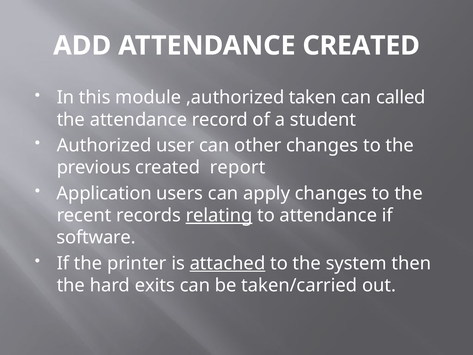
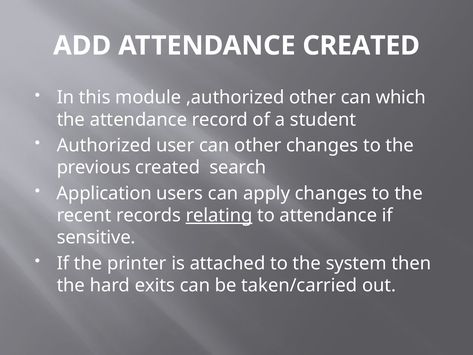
,authorized taken: taken -> other (313, 97)
called: called -> which (401, 97)
report: report -> search (238, 167)
software: software -> sensitive (96, 237)
attached underline: present -> none (227, 263)
